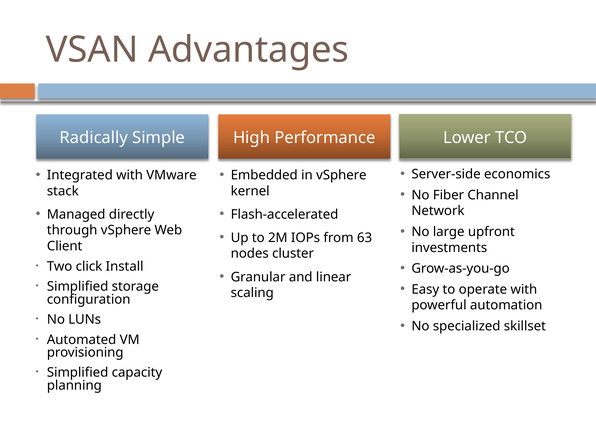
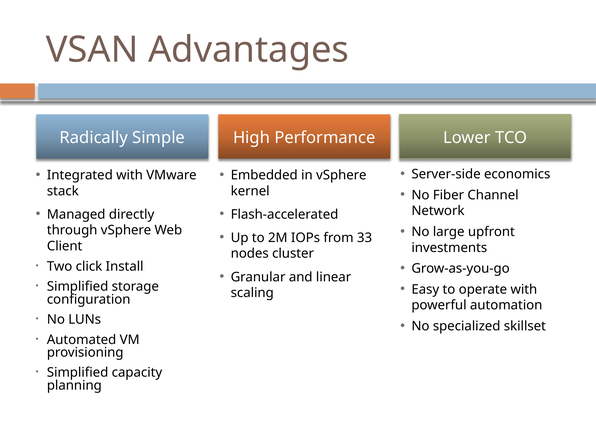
63: 63 -> 33 (365, 238)
